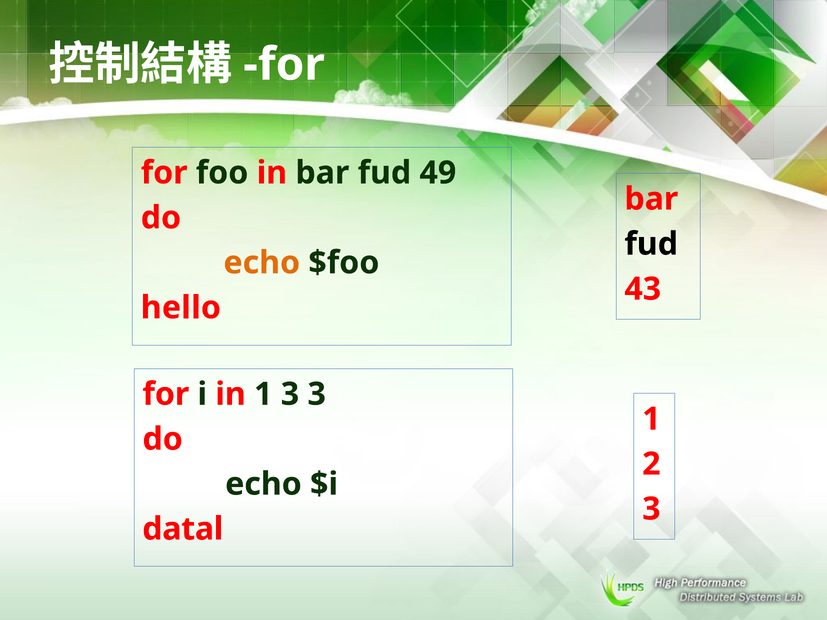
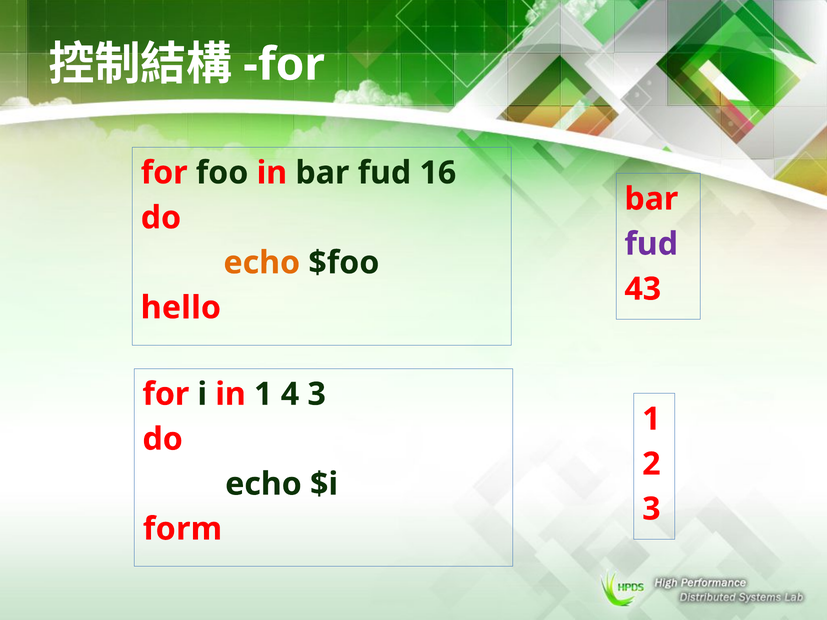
49: 49 -> 16 (438, 173)
fud colour: black -> purple (651, 244)
1 3: 3 -> 4 (290, 394)
datal: datal -> form (182, 529)
